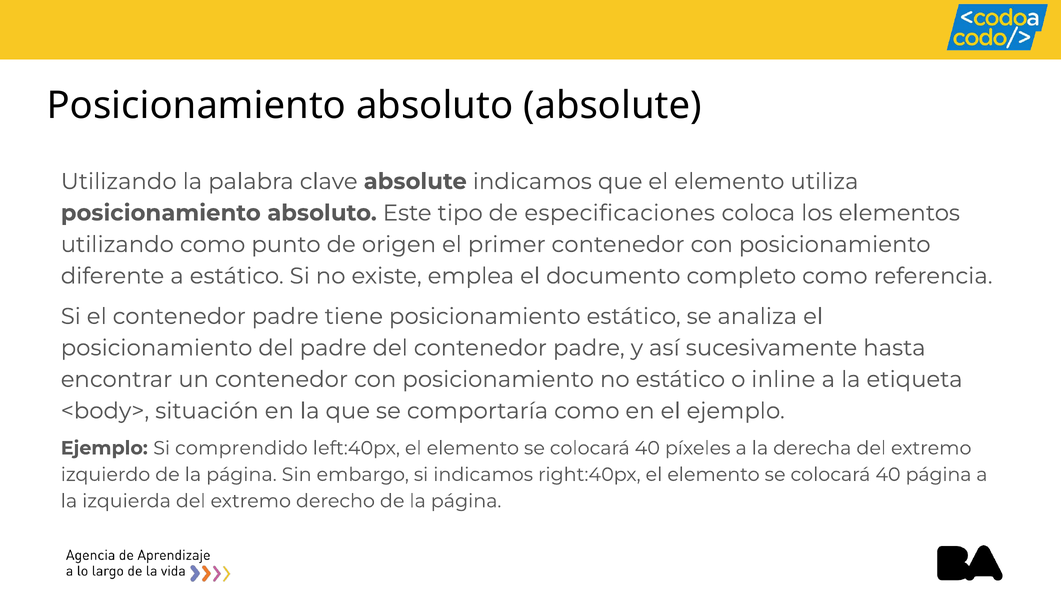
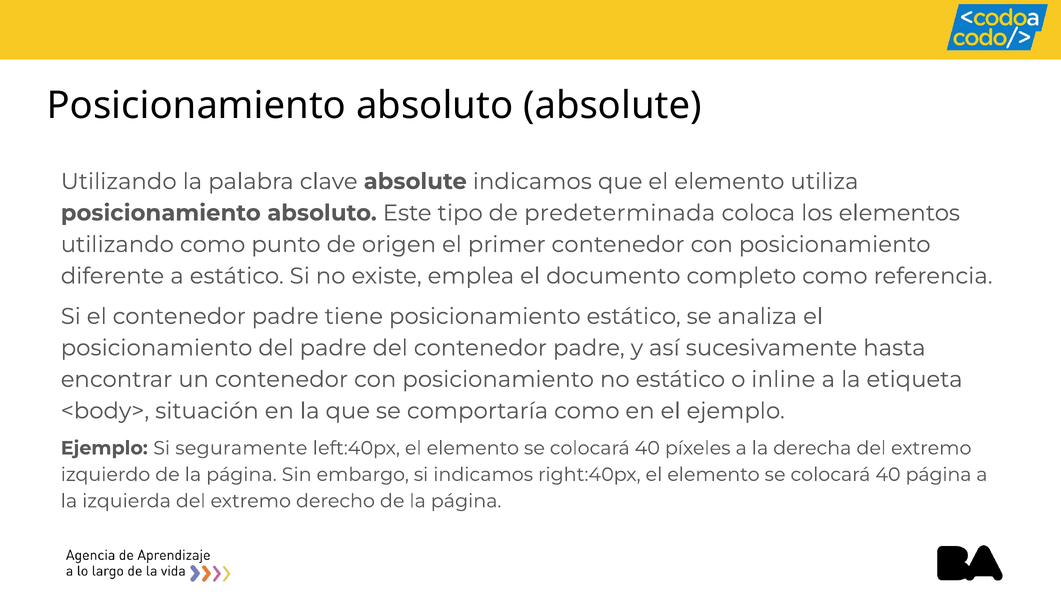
especificaciones: especificaciones -> predeterminada (620, 213)
comprendido: comprendido -> seguramente (241, 448)
